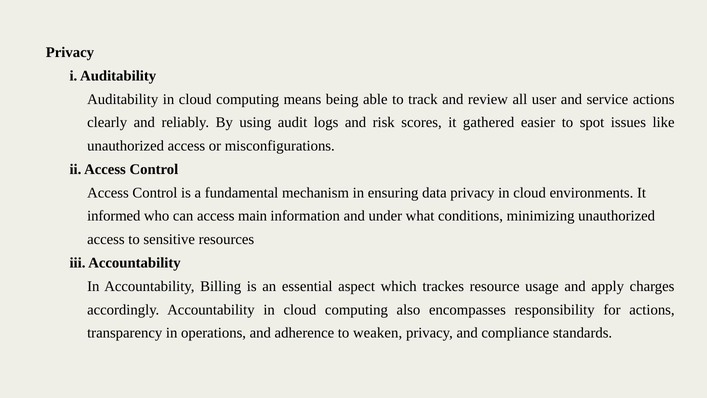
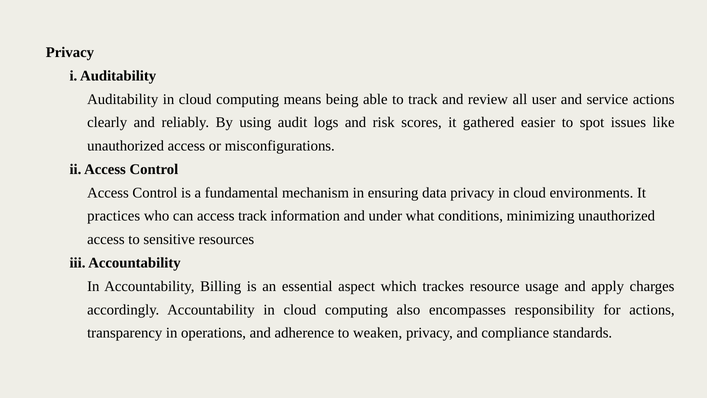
informed: informed -> practices (114, 216)
access main: main -> track (253, 216)
